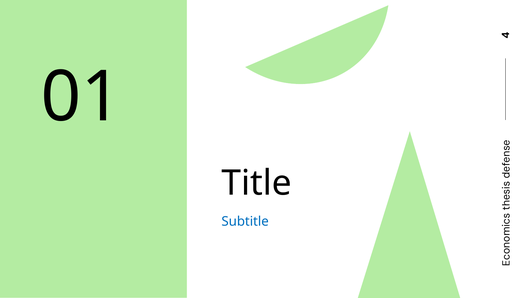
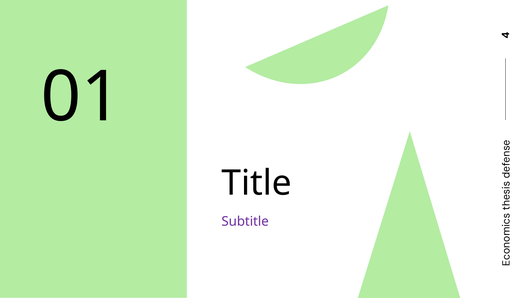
Subtitle colour: blue -> purple (245, 221)
